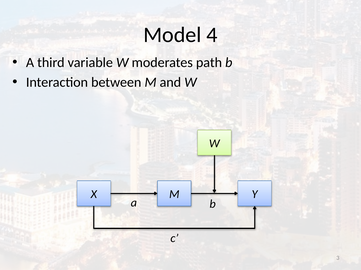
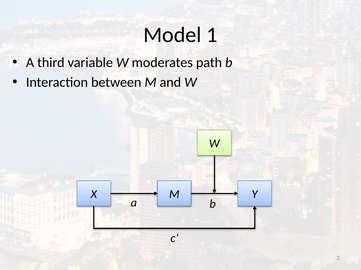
4: 4 -> 1 (212, 35)
